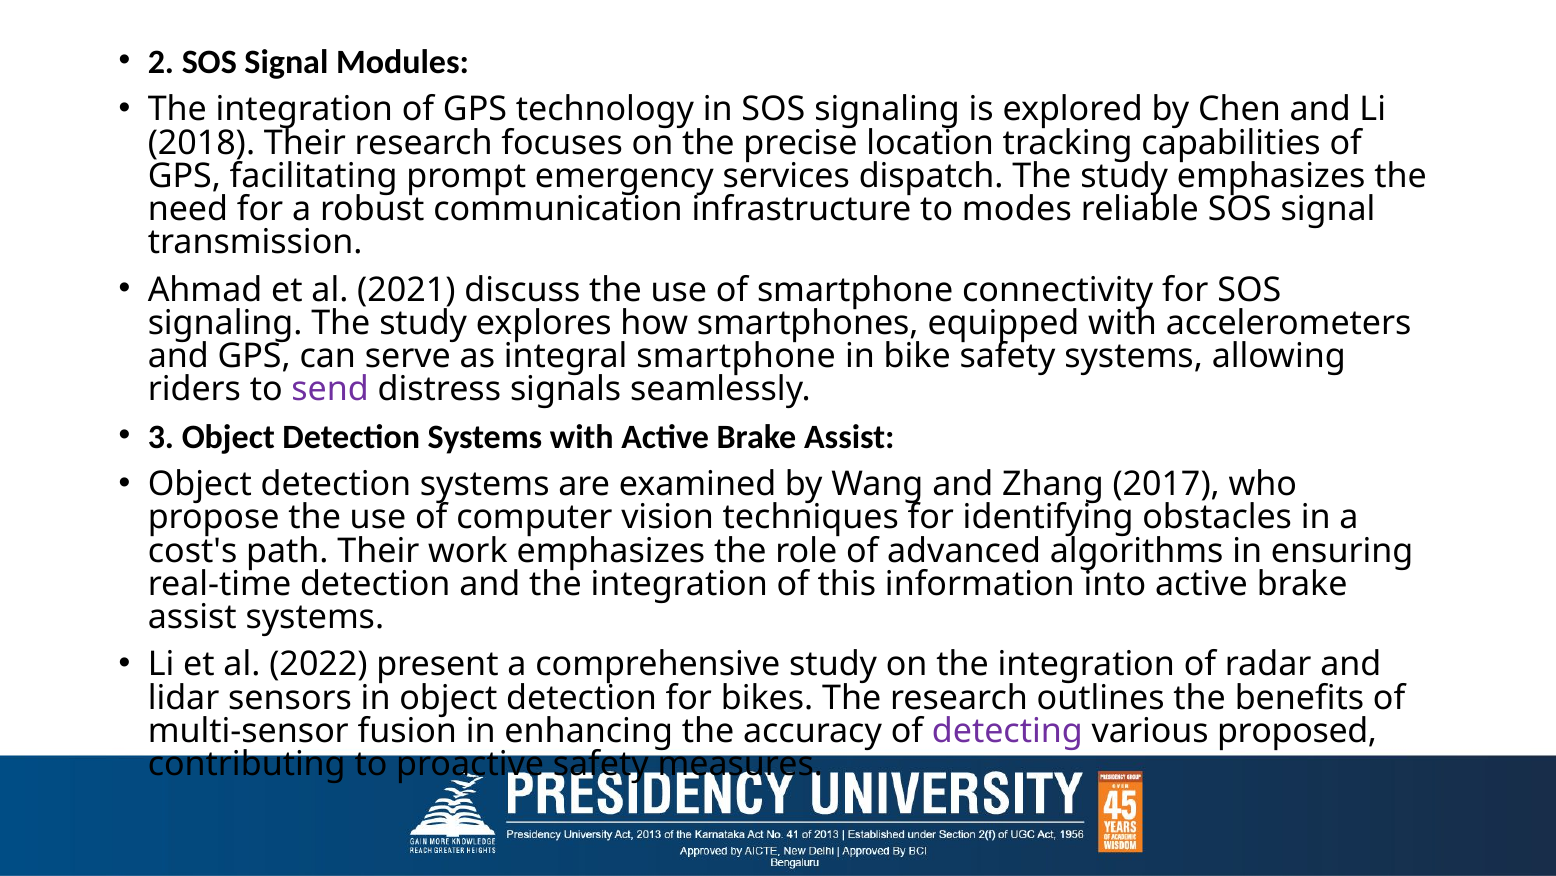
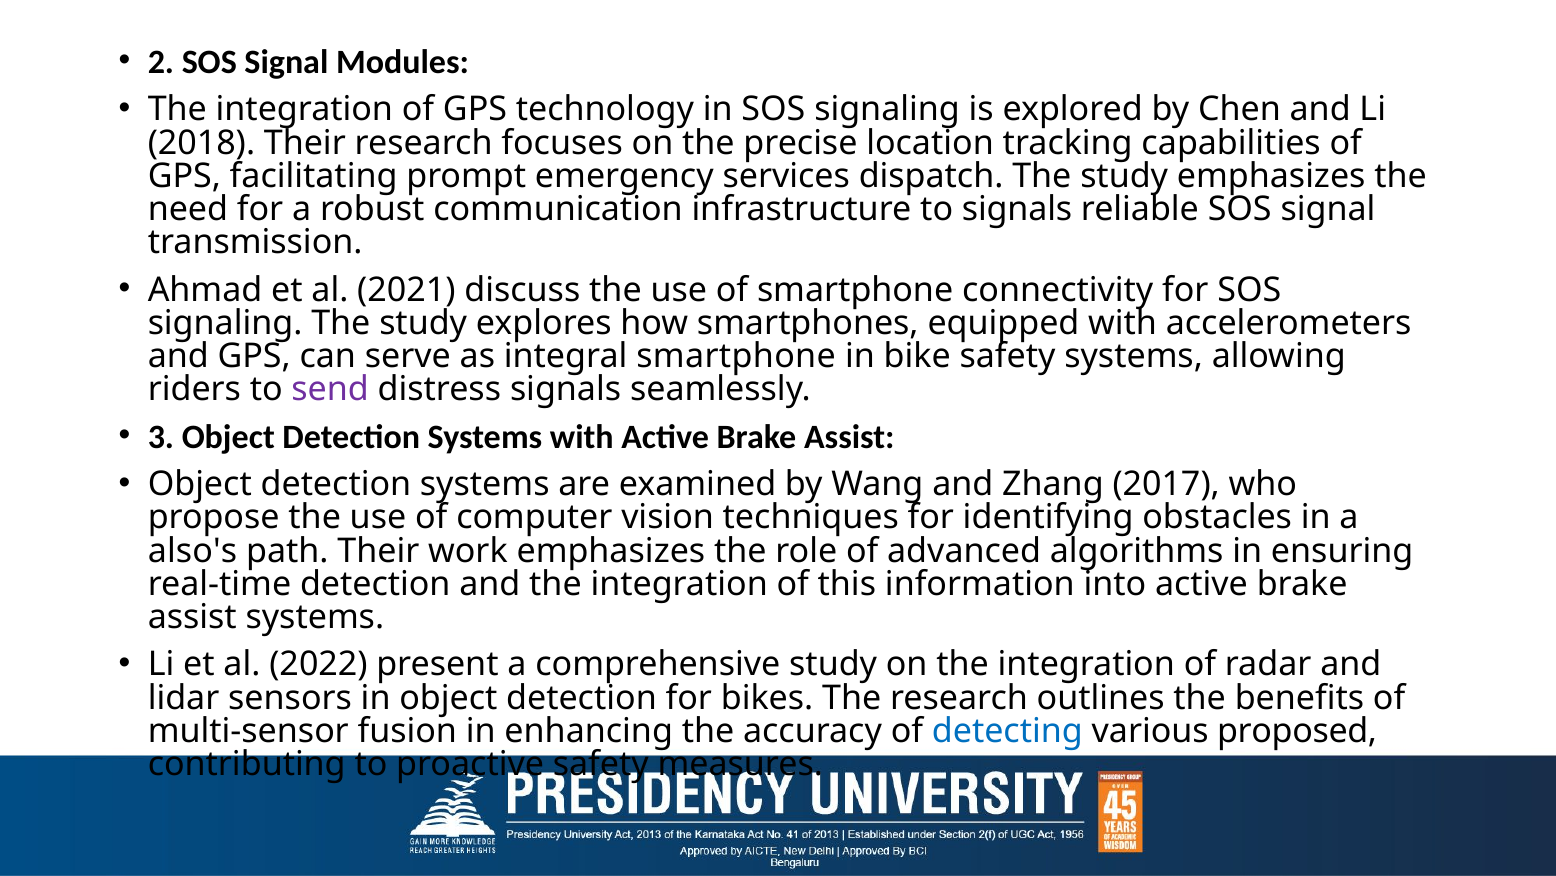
to modes: modes -> signals (1017, 209)
cost's: cost's -> also's (193, 550)
detecting colour: purple -> blue (1007, 730)
